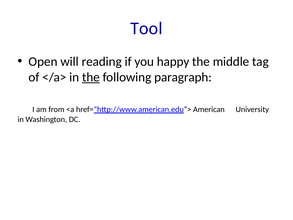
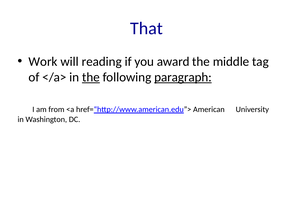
Tool: Tool -> That (146, 28)
Open: Open -> Work (43, 61)
happy: happy -> award (173, 61)
paragraph underline: none -> present (183, 77)
